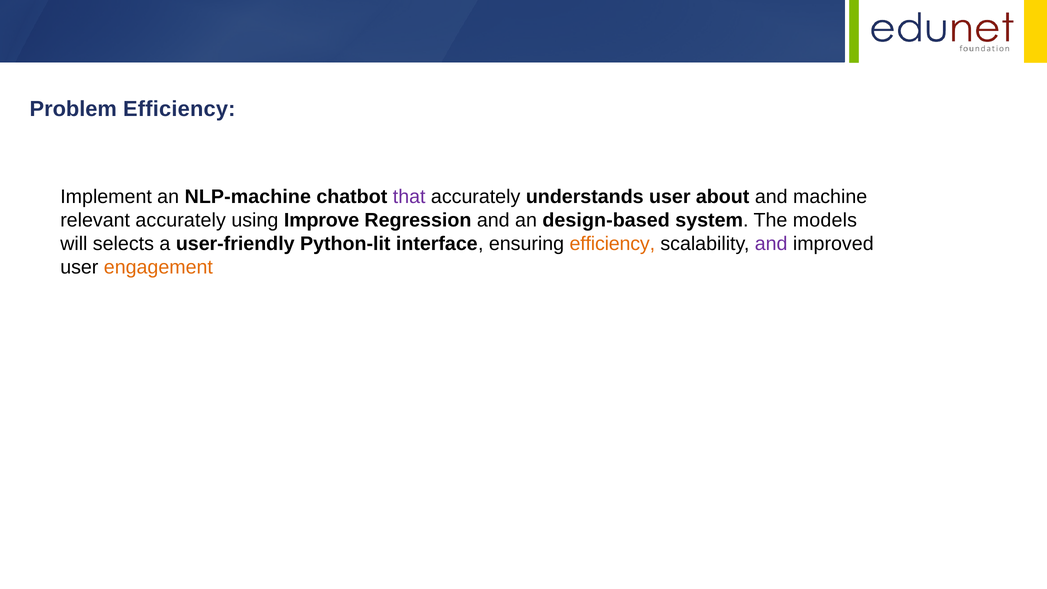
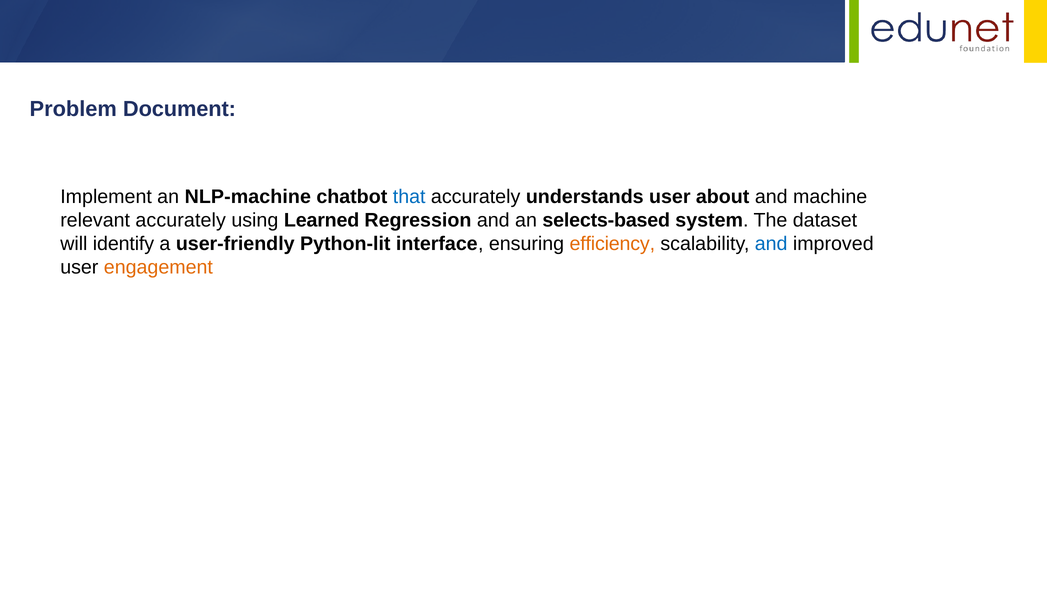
Problem Efficiency: Efficiency -> Document (179, 109)
that colour: purple -> blue (409, 197)
Improve: Improve -> Learned (322, 220)
design-based: design-based -> selects-based (606, 220)
models: models -> dataset (825, 220)
selects: selects -> identify (123, 244)
and colour: purple -> blue (771, 244)
